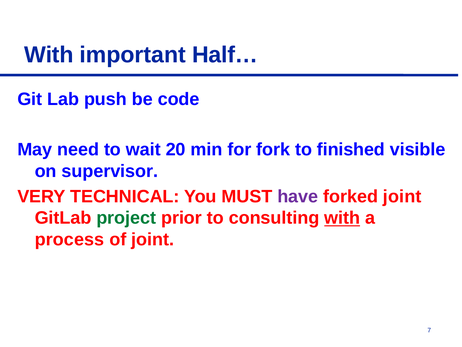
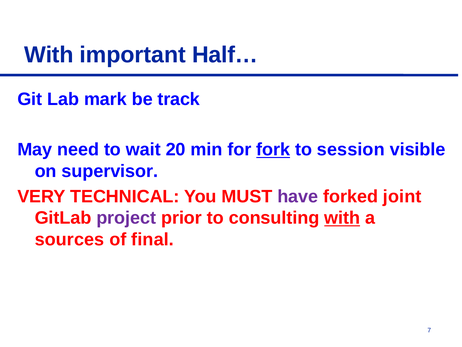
push: push -> mark (105, 99)
code: code -> track (179, 99)
fork underline: none -> present (273, 149)
finished: finished -> session (351, 149)
project colour: green -> purple (126, 218)
process: process -> sources (70, 239)
of joint: joint -> final (153, 239)
